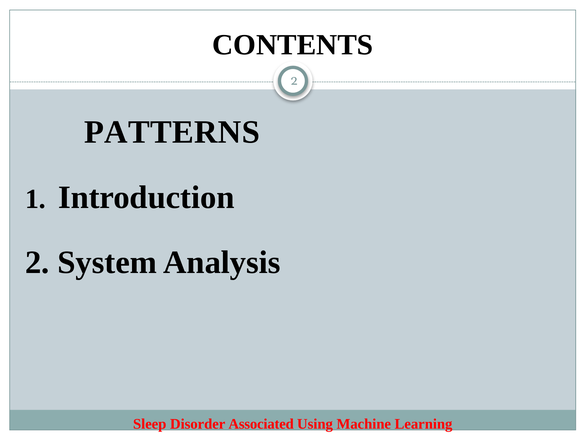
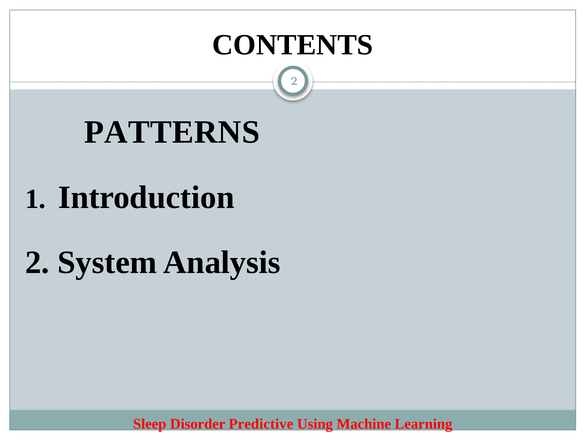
Associated: Associated -> Predictive (261, 424)
